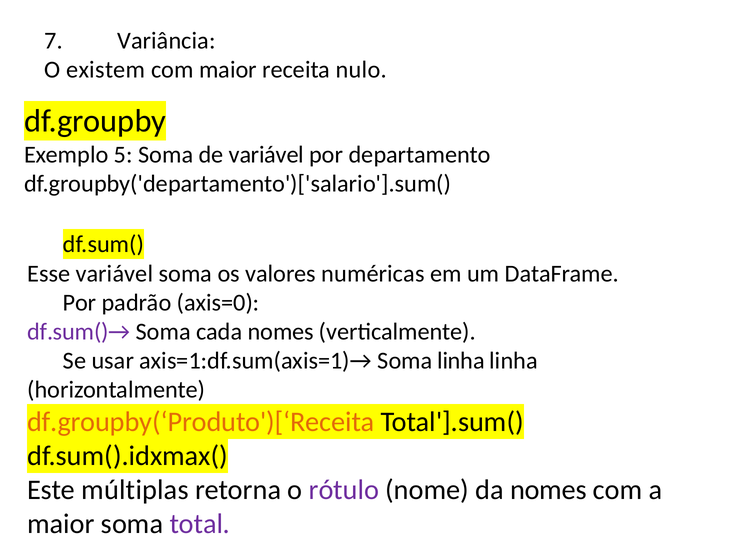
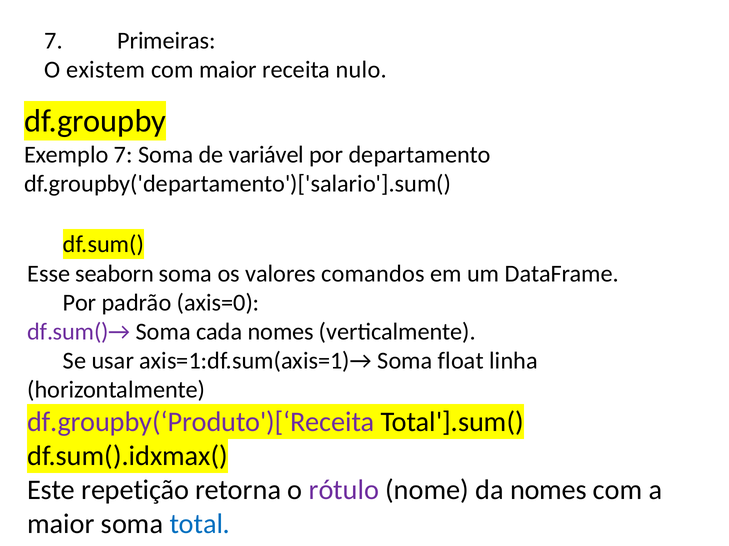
Variância: Variância -> Primeiras (167, 41)
Exemplo 5: 5 -> 7 (123, 155)
Esse variável: variável -> seaborn (115, 274)
numéricas: numéricas -> comandos (373, 274)
Soma linha: linha -> float (461, 361)
df.groupby(‘Produto')[‘Receita colour: orange -> purple (201, 422)
múltiplas: múltiplas -> repetição (135, 490)
total colour: purple -> blue (200, 525)
